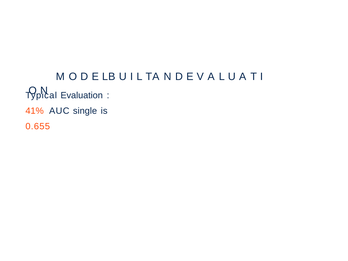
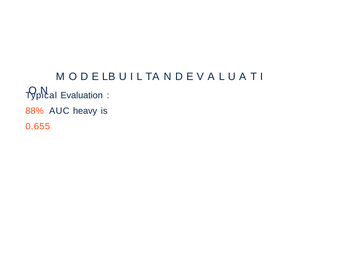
41%: 41% -> 88% (35, 111)
single: single -> heavy (85, 111)
